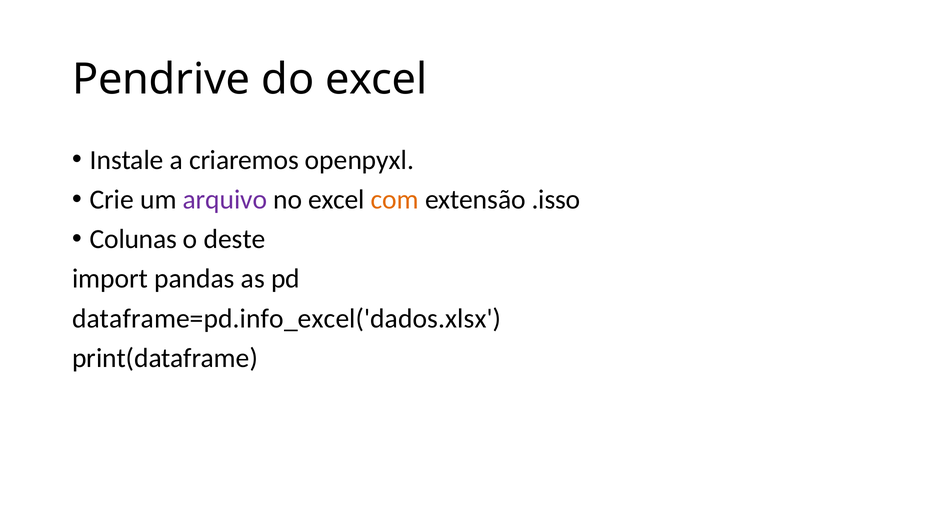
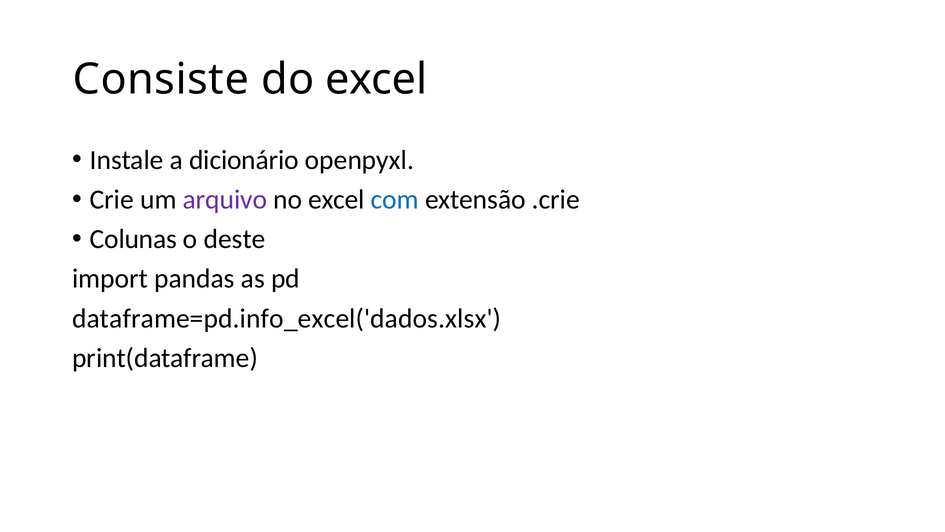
Pendrive: Pendrive -> Consiste (161, 79)
criaremos: criaremos -> dicionário (244, 160)
com colour: orange -> blue (395, 199)
.isso: .isso -> .crie (556, 199)
